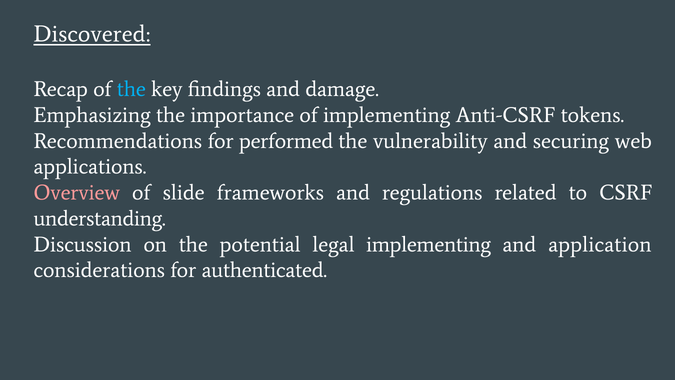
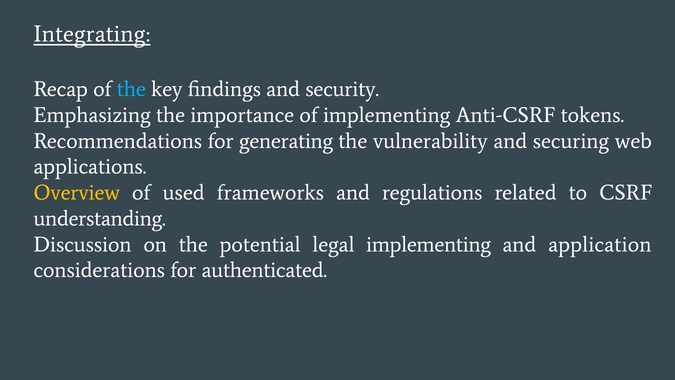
Discovered: Discovered -> Integrating (92, 34)
damage: damage -> security (342, 89)
performed: performed -> generating (286, 141)
Overview colour: pink -> yellow (77, 193)
slide: slide -> used (184, 193)
